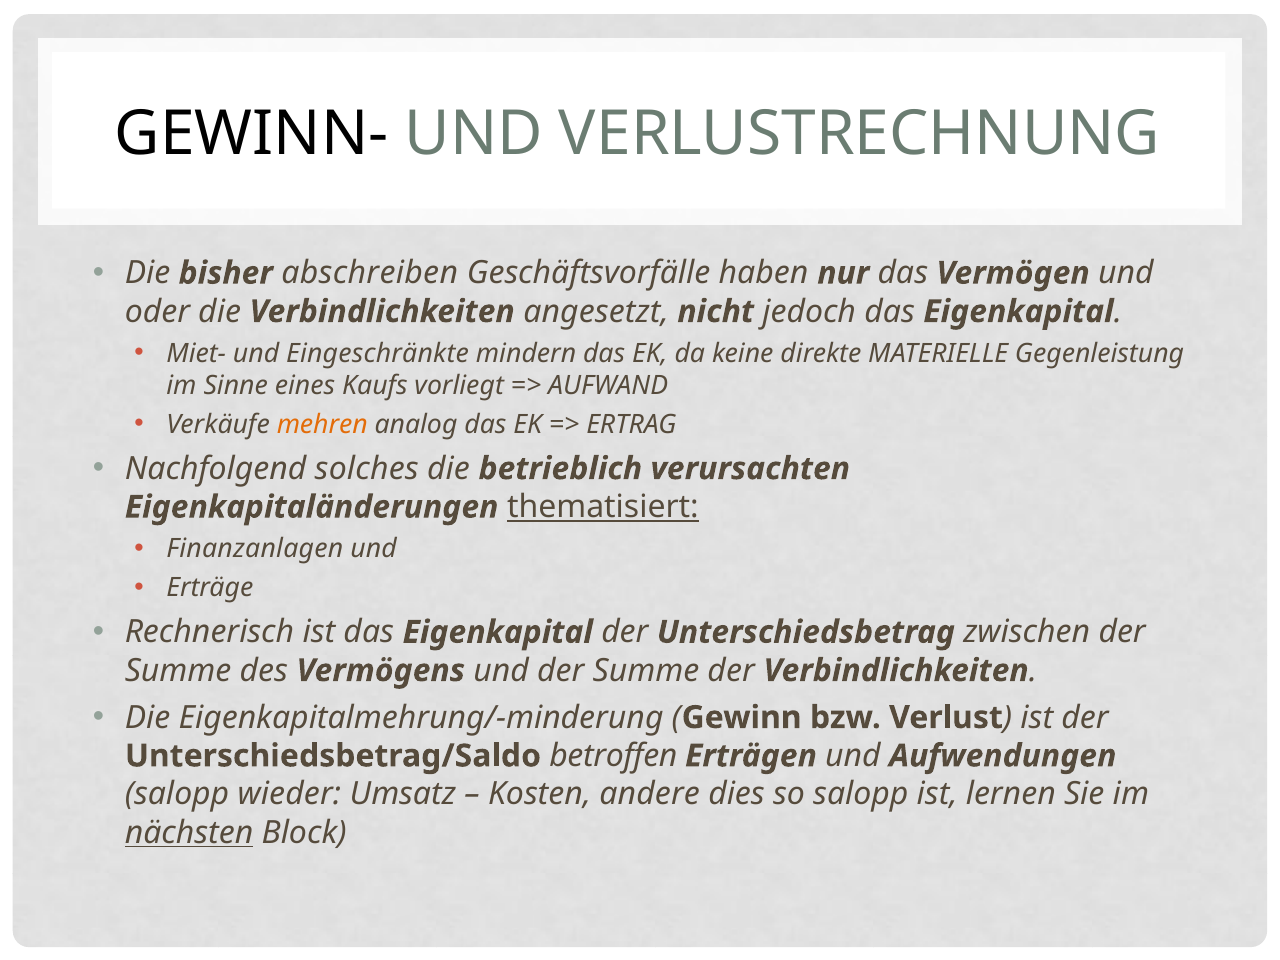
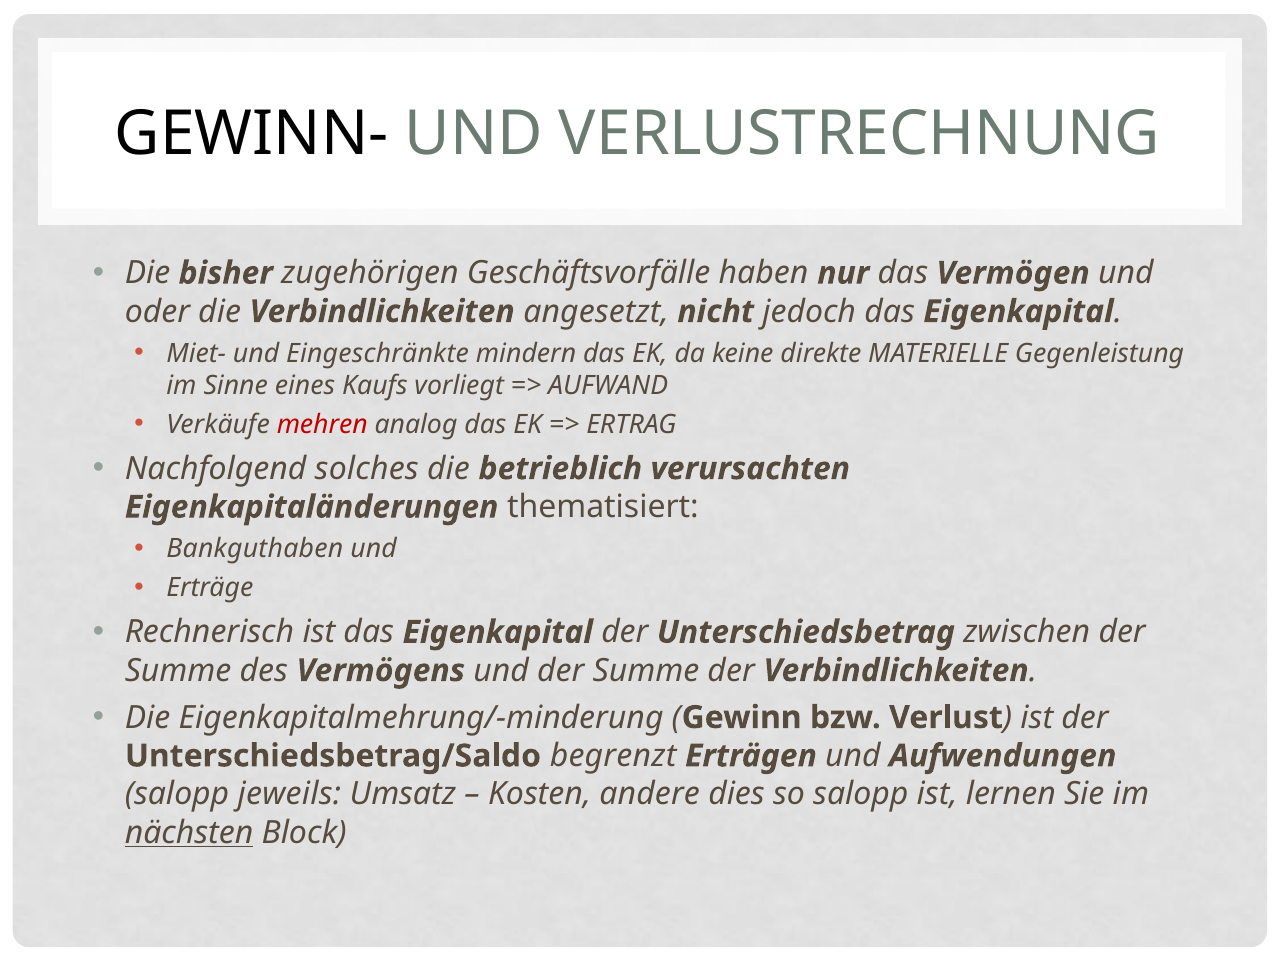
abschreiben: abschreiben -> zugehörigen (370, 273)
mehren colour: orange -> red (322, 425)
thematisiert underline: present -> none (603, 507)
Finanzanlagen: Finanzanlagen -> Bankguthaben (255, 549)
betroffen: betroffen -> begrenzt (613, 756)
wieder: wieder -> jeweils (289, 794)
